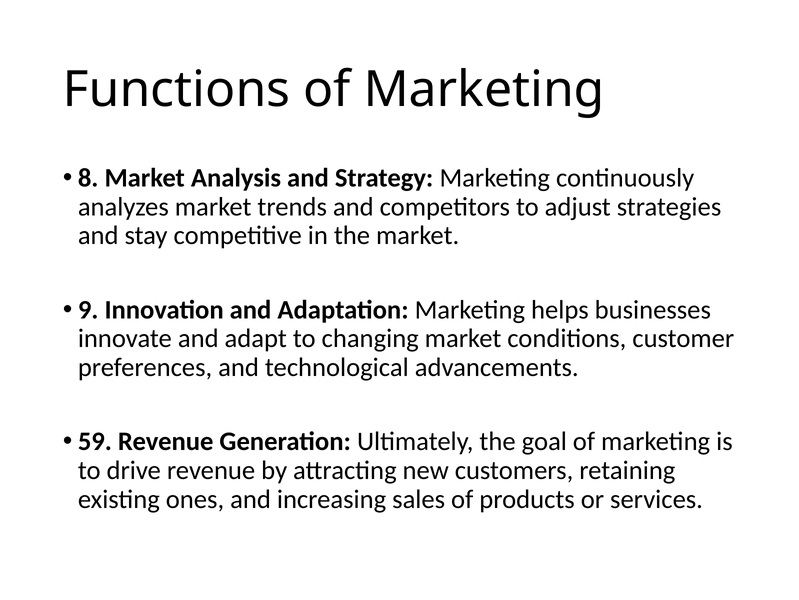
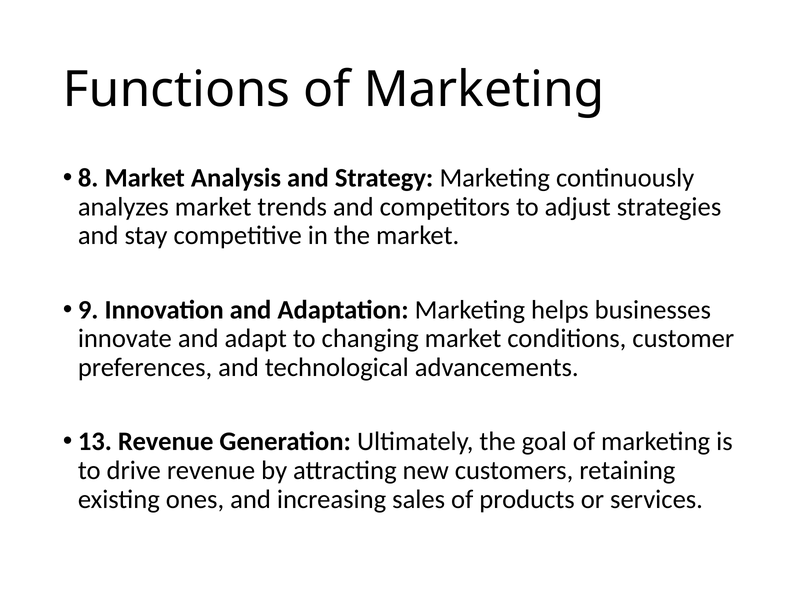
59: 59 -> 13 (95, 441)
